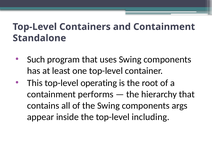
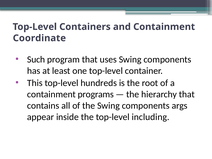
Standalone: Standalone -> Coordinate (39, 38)
operating: operating -> hundreds (99, 83)
performs: performs -> programs (96, 94)
